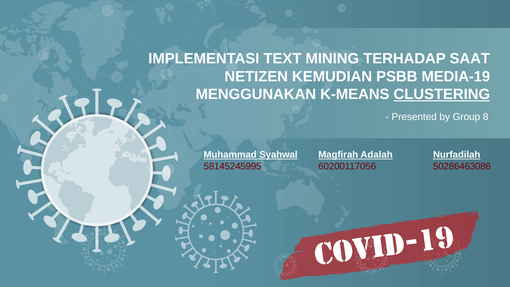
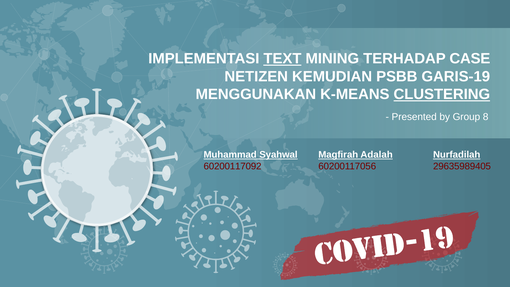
TEXT underline: none -> present (282, 59)
SAAT: SAAT -> CASE (470, 59)
MEDIA-19: MEDIA-19 -> GARIS-19 (456, 76)
58145245995: 58145245995 -> 60200117092 (232, 166)
50286463086: 50286463086 -> 29635989405 (462, 166)
